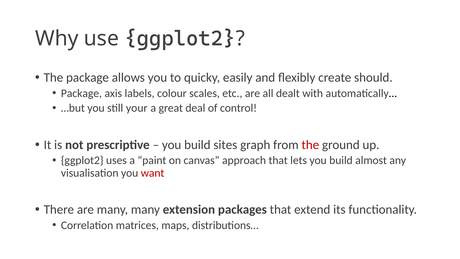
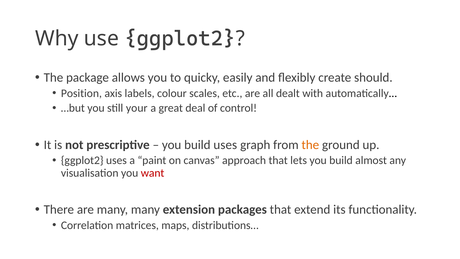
Package: Package -> Position (81, 93)
build sites: sites -> uses (225, 145)
the colour: red -> orange (310, 145)
